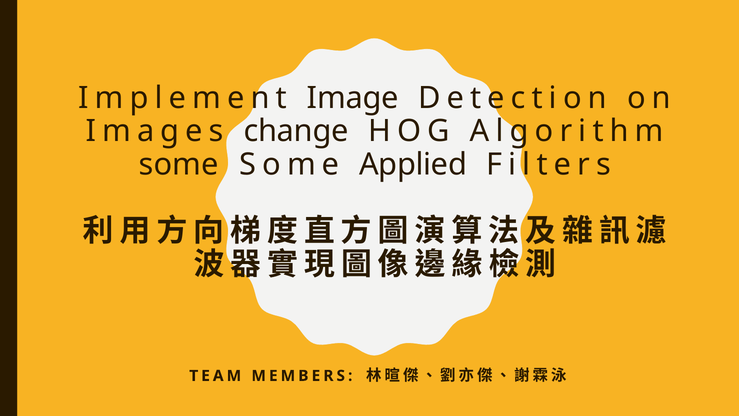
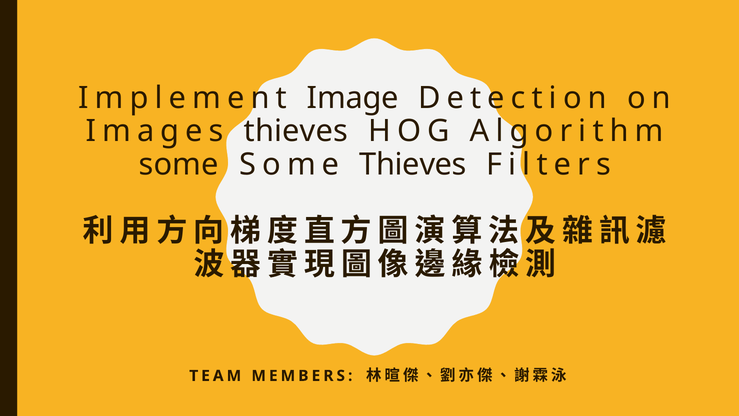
Images change: change -> thieves (296, 131)
Some Applied: Applied -> Thieves (413, 164)
